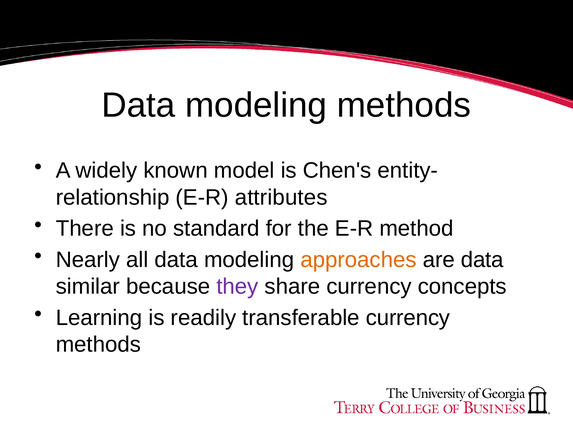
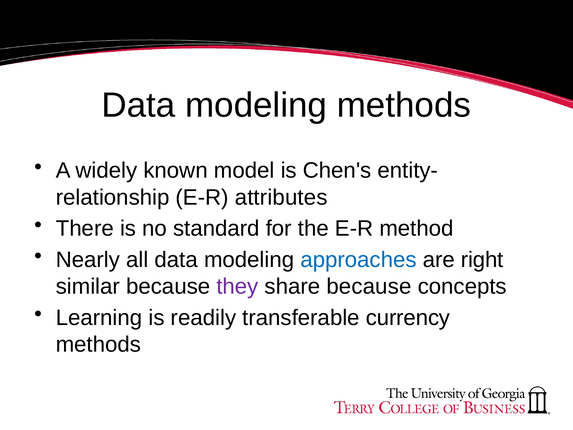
approaches colour: orange -> blue (359, 260)
are data: data -> right (482, 260)
share currency: currency -> because (369, 286)
